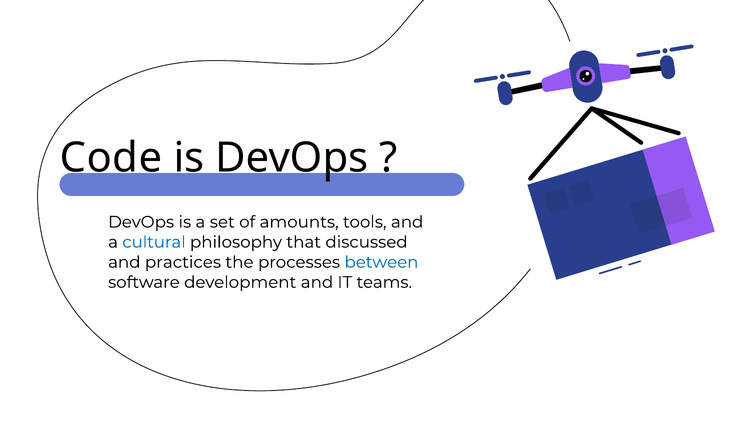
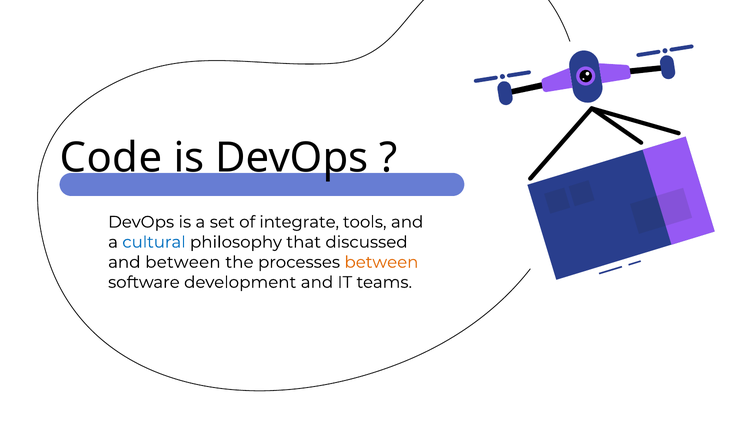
amounts: amounts -> integrate (299, 222)
and practices: practices -> between (183, 262)
between colour: blue -> orange (381, 262)
